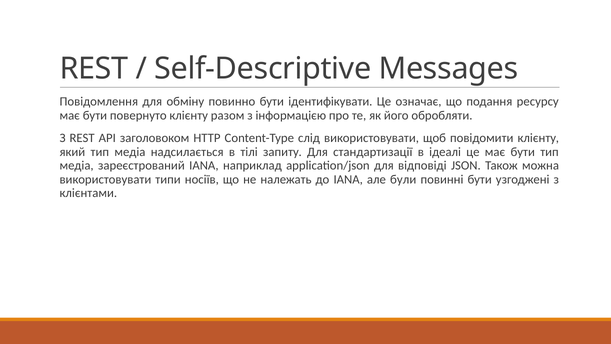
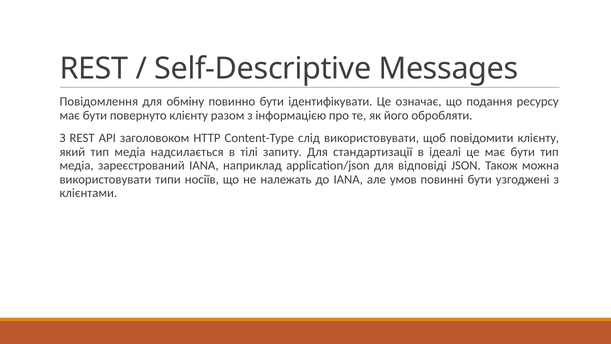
були: були -> умов (403, 179)
